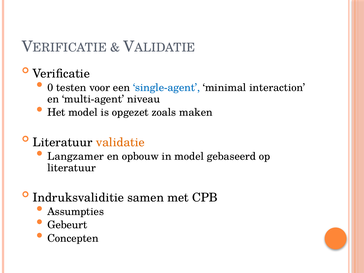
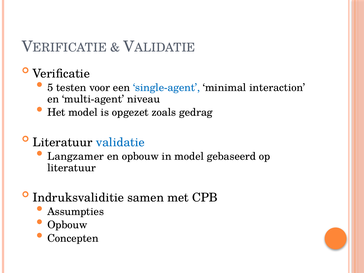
0: 0 -> 5 (50, 88)
maken: maken -> gedrag (196, 112)
validatie colour: orange -> blue (120, 142)
Gebeurt: Gebeurt -> Opbouw (67, 225)
